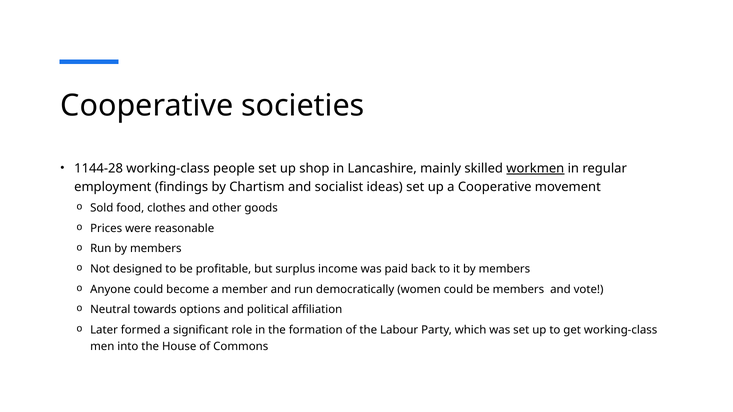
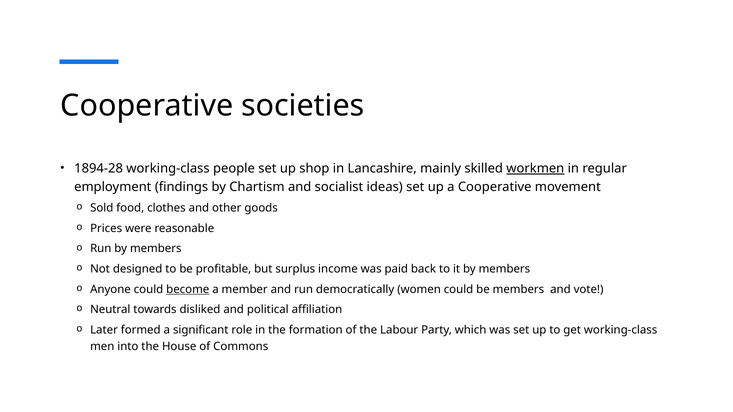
1144-28: 1144-28 -> 1894-28 (99, 168)
become underline: none -> present (188, 289)
options: options -> disliked (200, 310)
